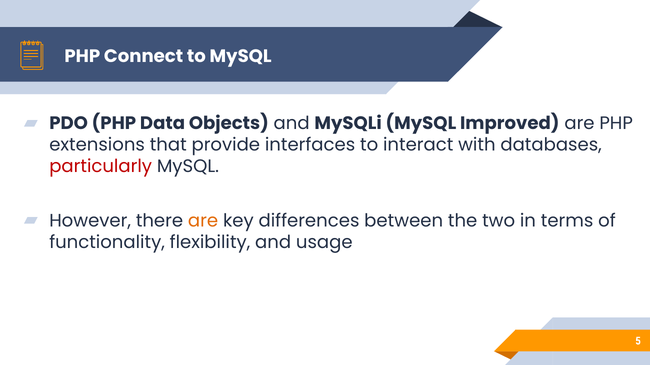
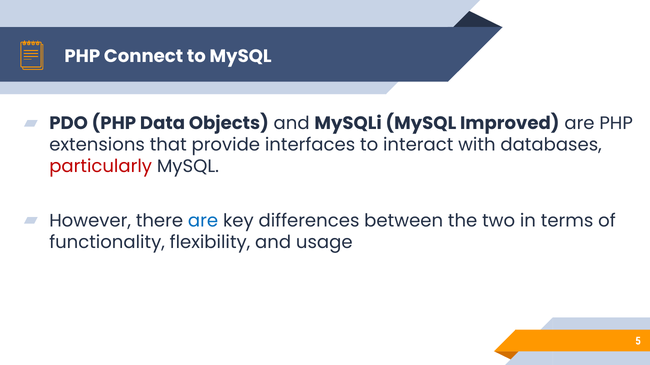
are colour: orange -> blue (203, 221)
